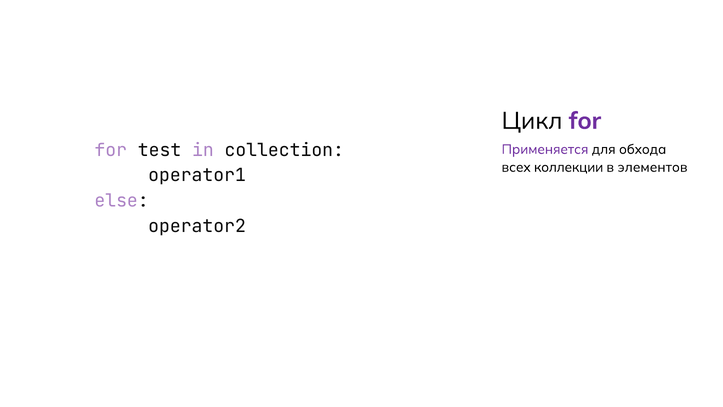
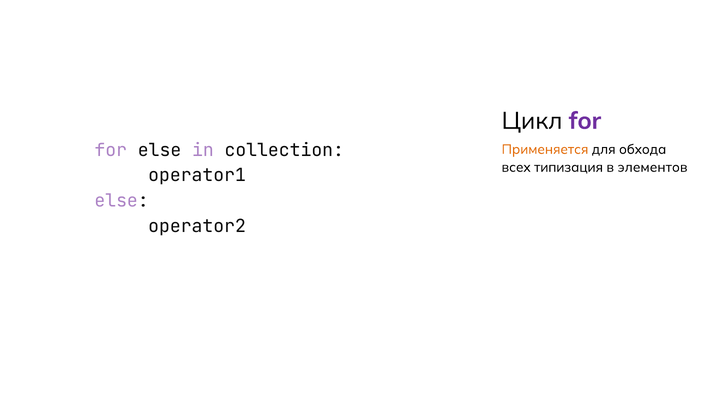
for test: test -> else (160, 150)
Применяется colour: purple -> orange (545, 149)
коллекции: коллекции -> типизация (569, 167)
